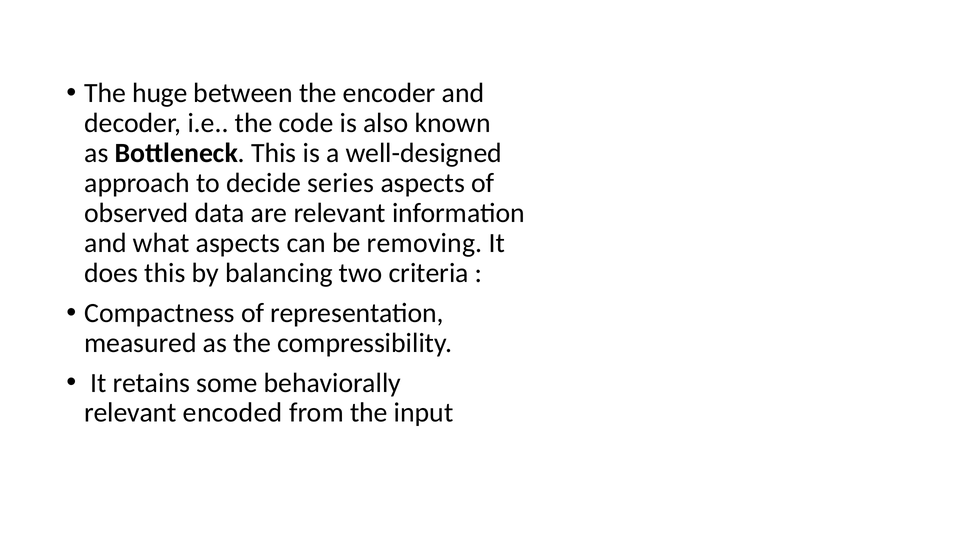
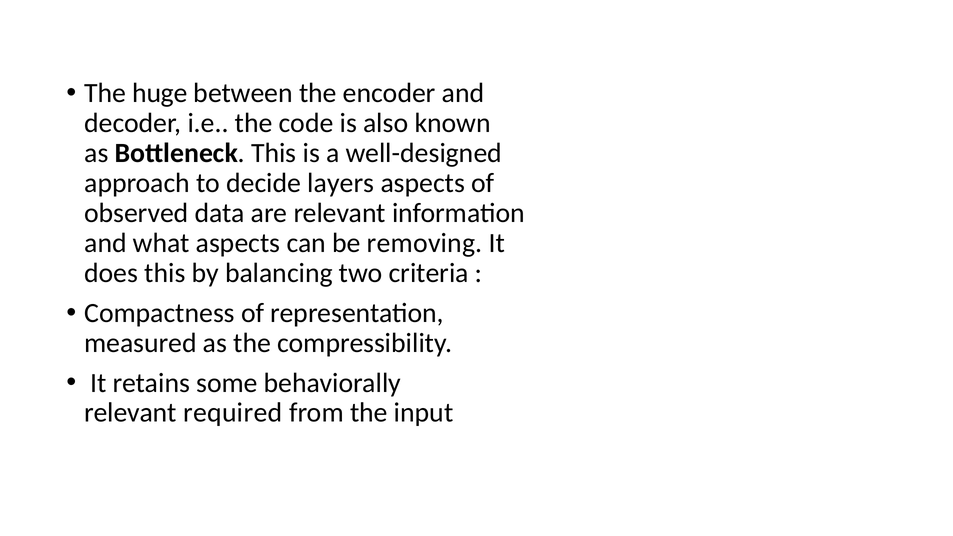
series: series -> layers (341, 183)
encoded: encoded -> required (233, 413)
